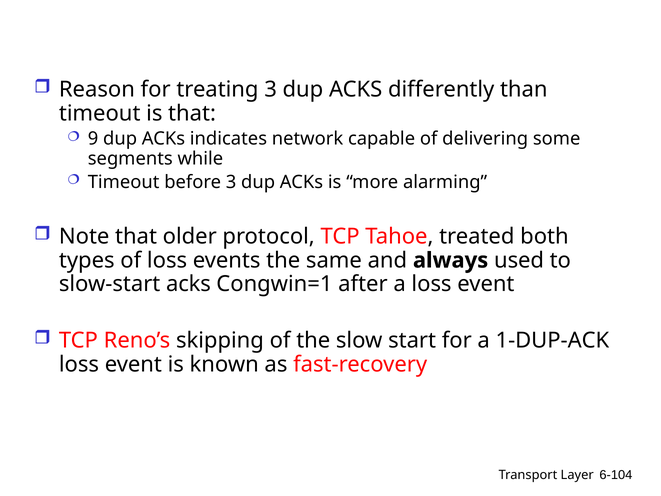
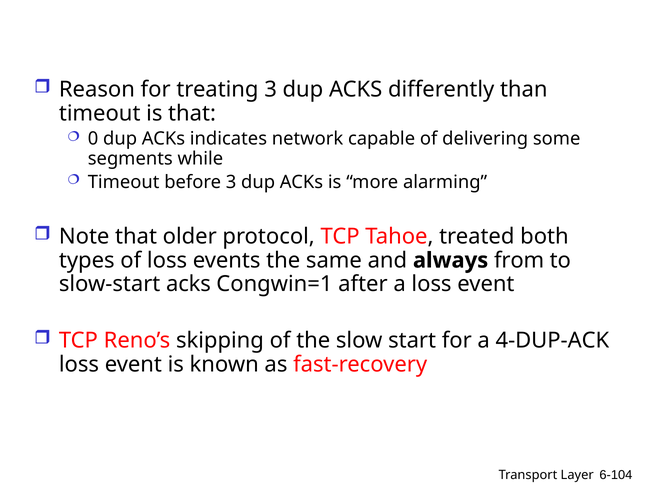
9: 9 -> 0 (93, 139)
used: used -> from (519, 260)
1-DUP-ACK: 1-DUP-ACK -> 4-DUP-ACK (552, 340)
